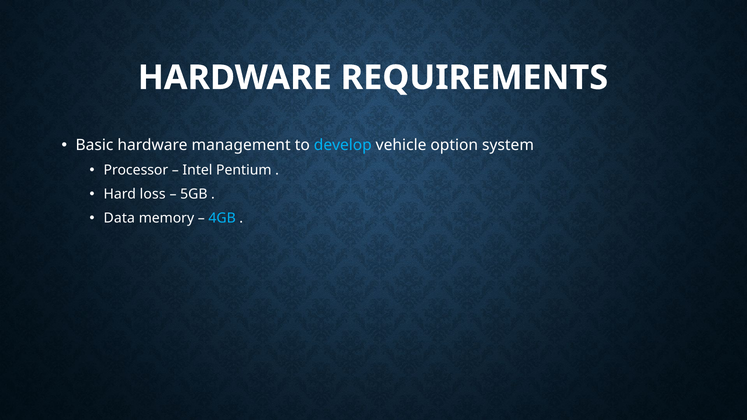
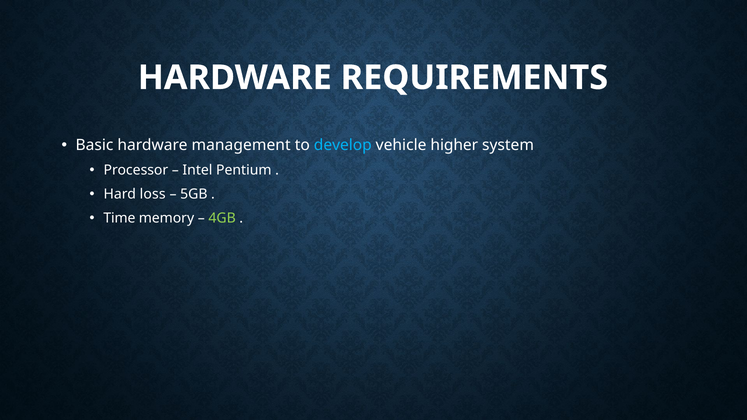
option: option -> higher (454, 145)
Data: Data -> Time (119, 218)
4GB colour: light blue -> light green (222, 218)
